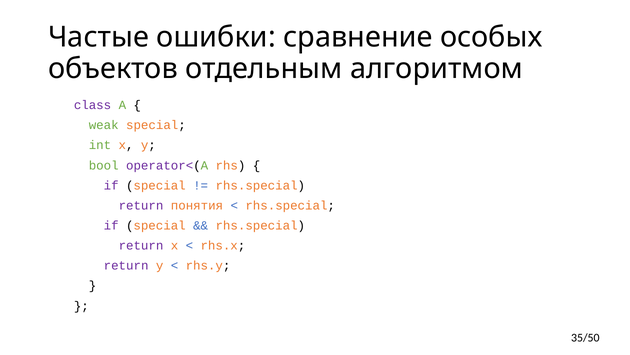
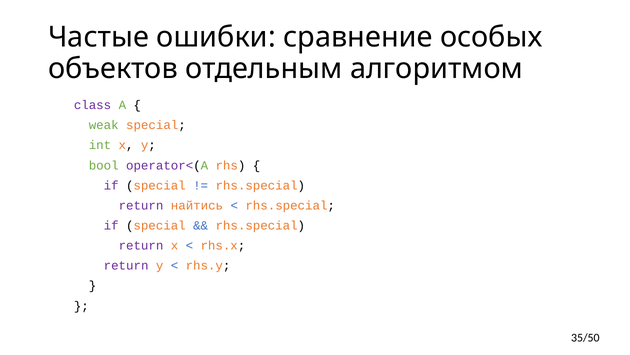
понятия: понятия -> найтись (197, 205)
